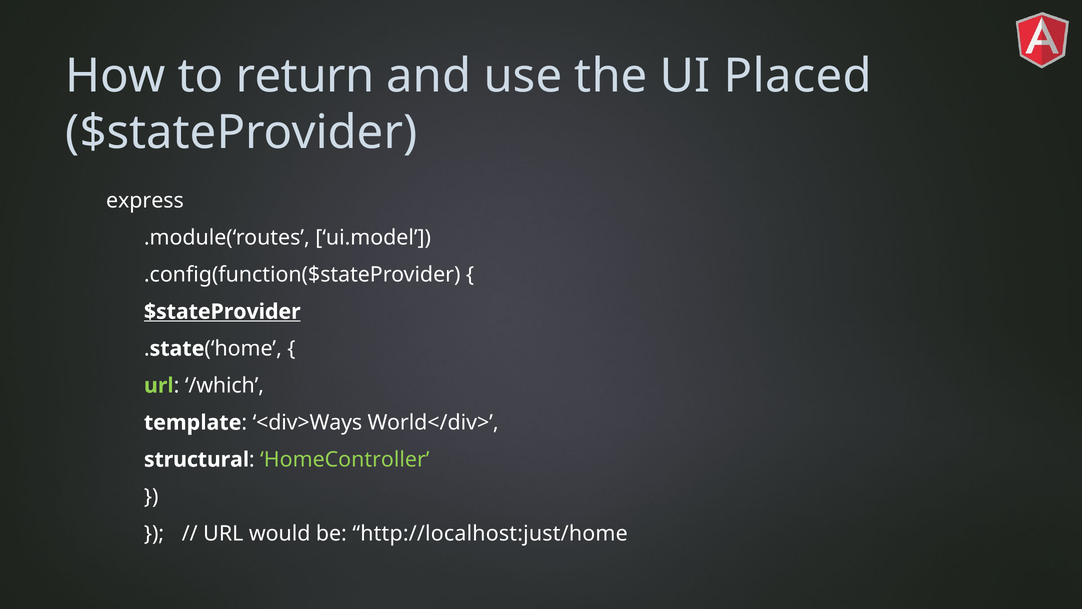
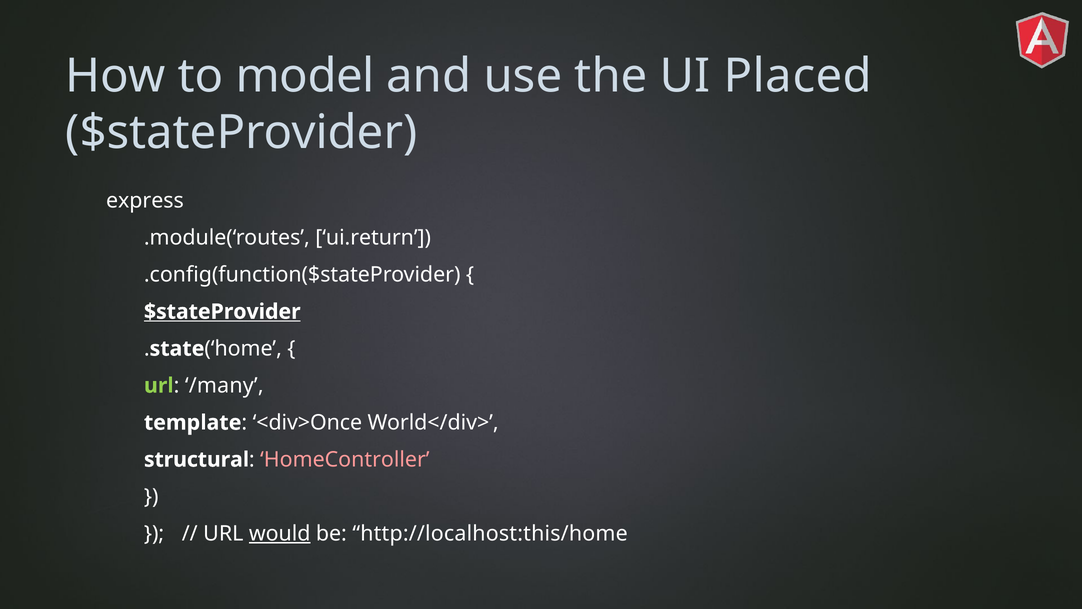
return: return -> model (305, 76)
ui.model: ui.model -> ui.return (373, 238)
/which: /which -> /many (224, 385)
<div>Ways: <div>Ways -> <div>Once (307, 422)
HomeController colour: light green -> pink (345, 459)
would underline: none -> present (280, 533)
http://localhost:just/home: http://localhost:just/home -> http://localhost:this/home (490, 533)
